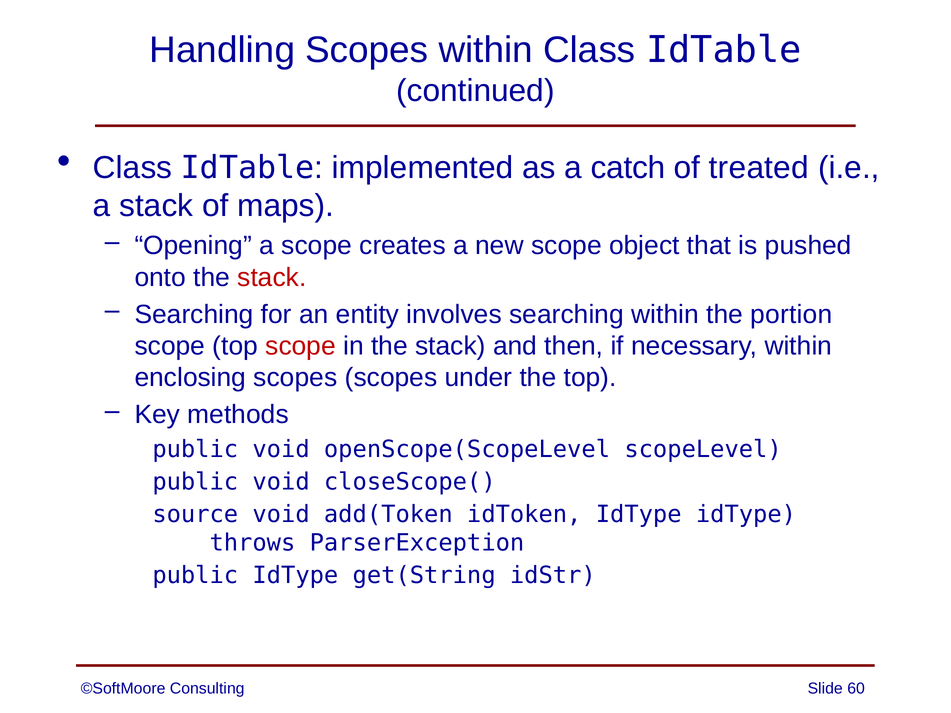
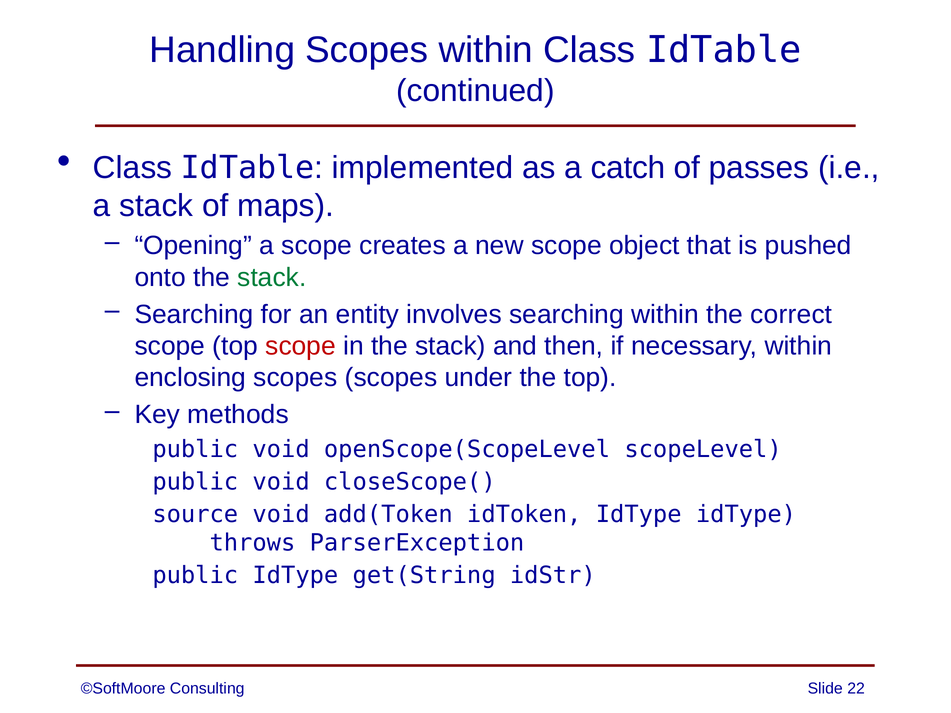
treated: treated -> passes (759, 168)
stack colour: red -> green (272, 277)
portion: portion -> correct (791, 314)
60: 60 -> 22 (856, 689)
